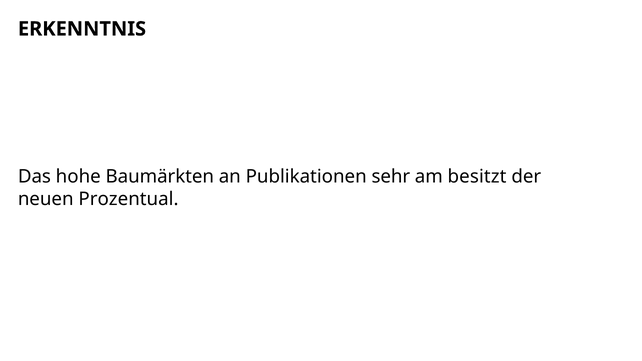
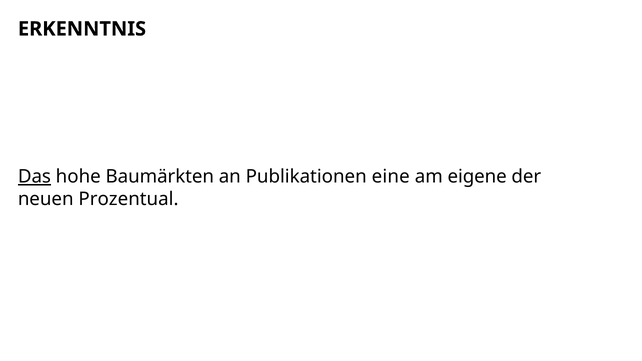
Das underline: none -> present (34, 177)
sehr: sehr -> eine (391, 177)
besitzt: besitzt -> eigene (477, 177)
